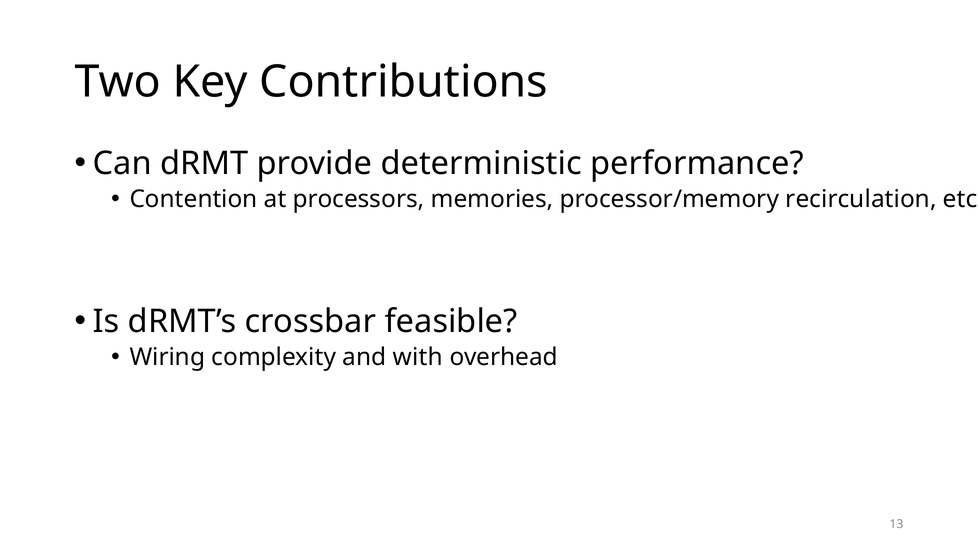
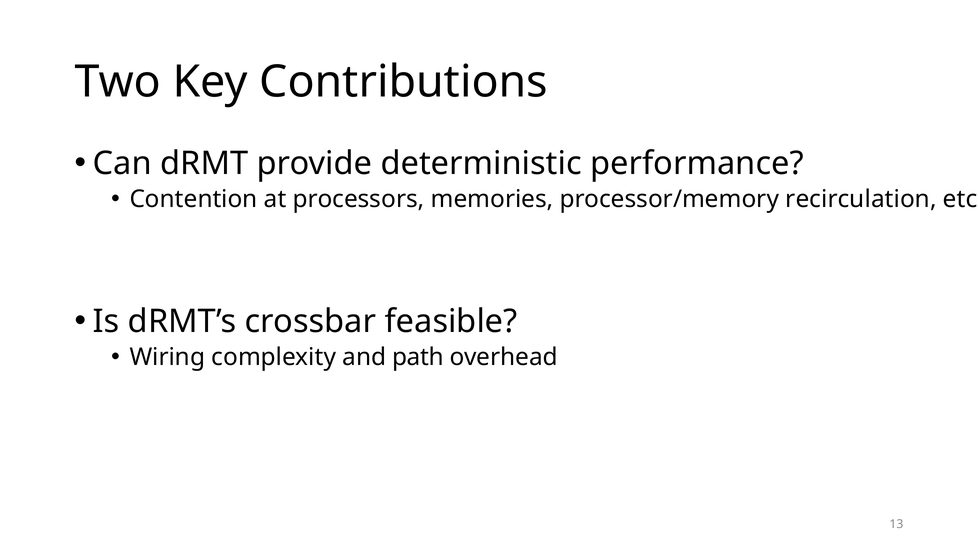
with: with -> path (418, 357)
